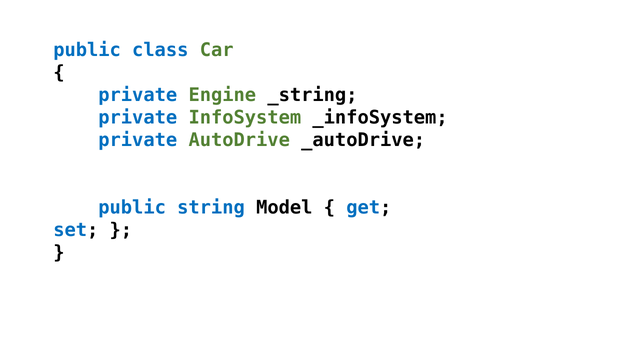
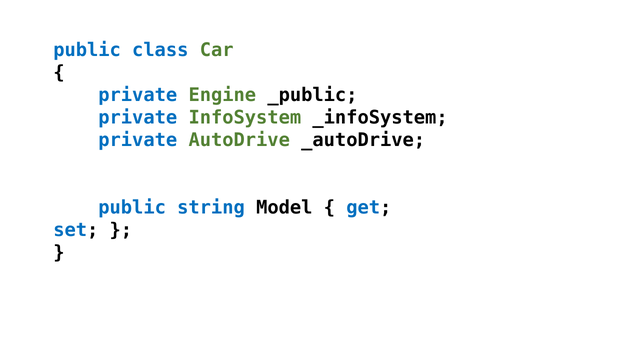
_string: _string -> _public (312, 95)
